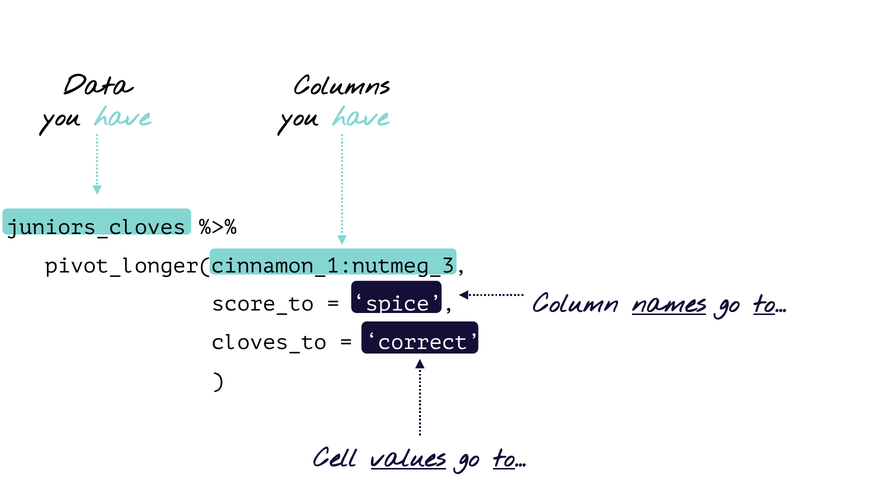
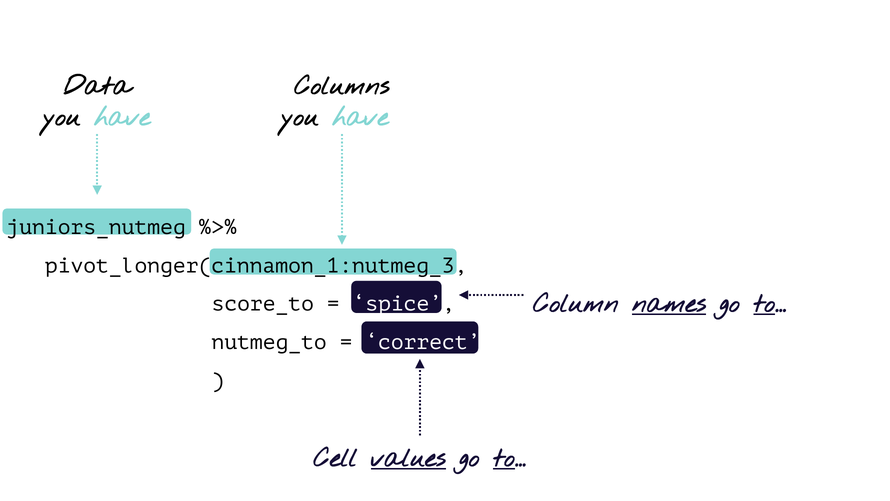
juniors_cloves: juniors_cloves -> juniors_nutmeg (96, 227)
cloves_to: cloves_to -> nutmeg_to (269, 342)
